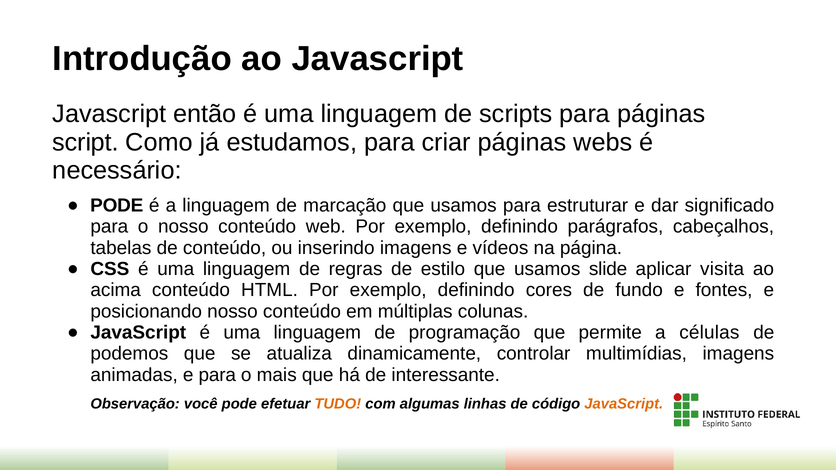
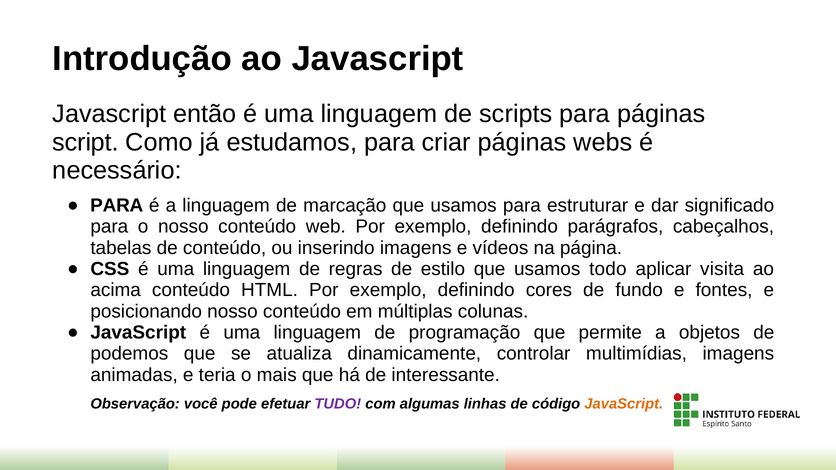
PODE: PODE -> PARA (117, 206)
slide: slide -> todo (608, 269)
células: células -> objetos (709, 333)
e para: para -> teria (217, 375)
TUDO colour: orange -> purple (338, 404)
